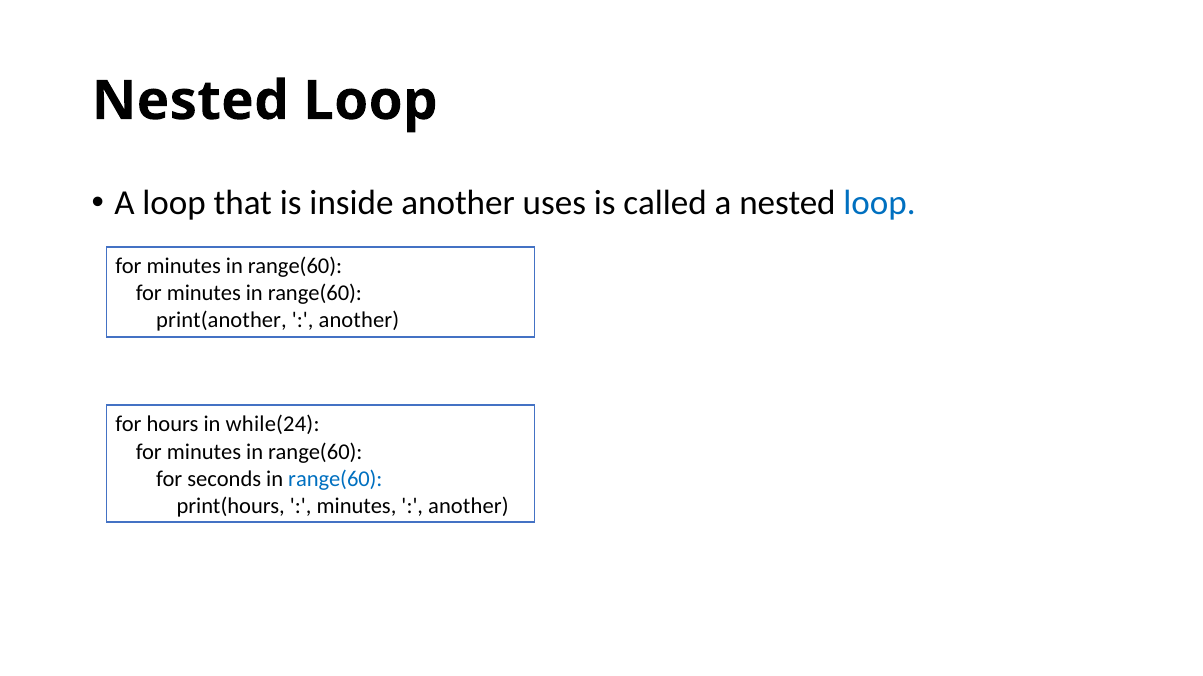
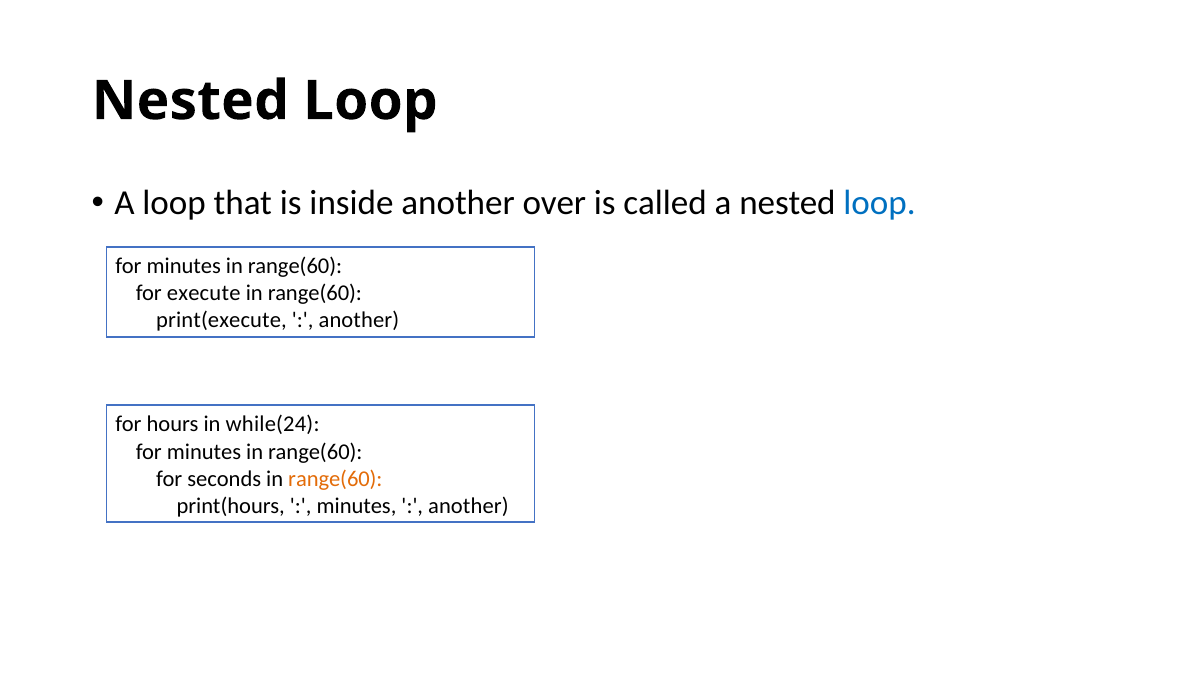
uses: uses -> over (554, 203)
minutes: minutes -> execute (204, 294)
print(another: print(another -> print(execute (221, 321)
range(60 colour: blue -> orange (335, 479)
